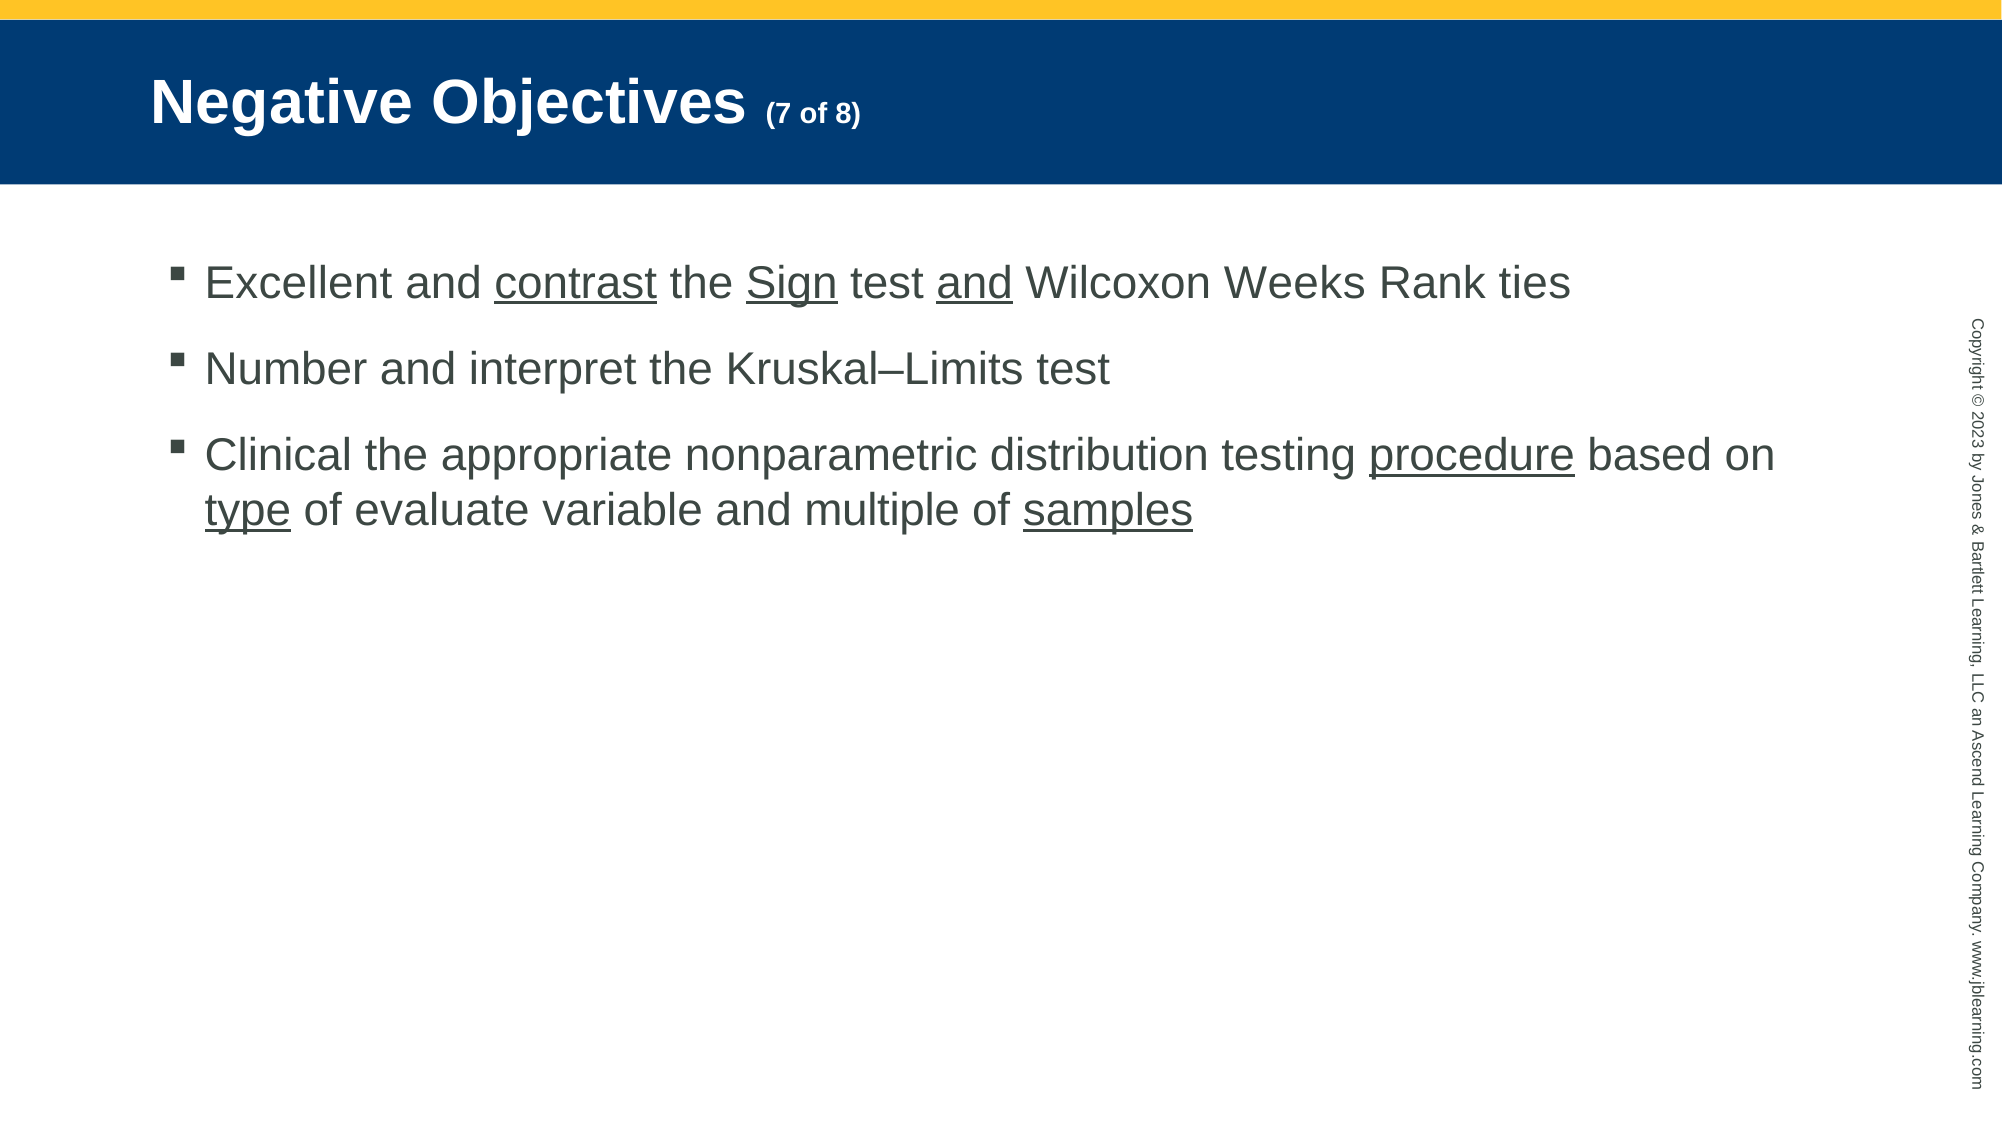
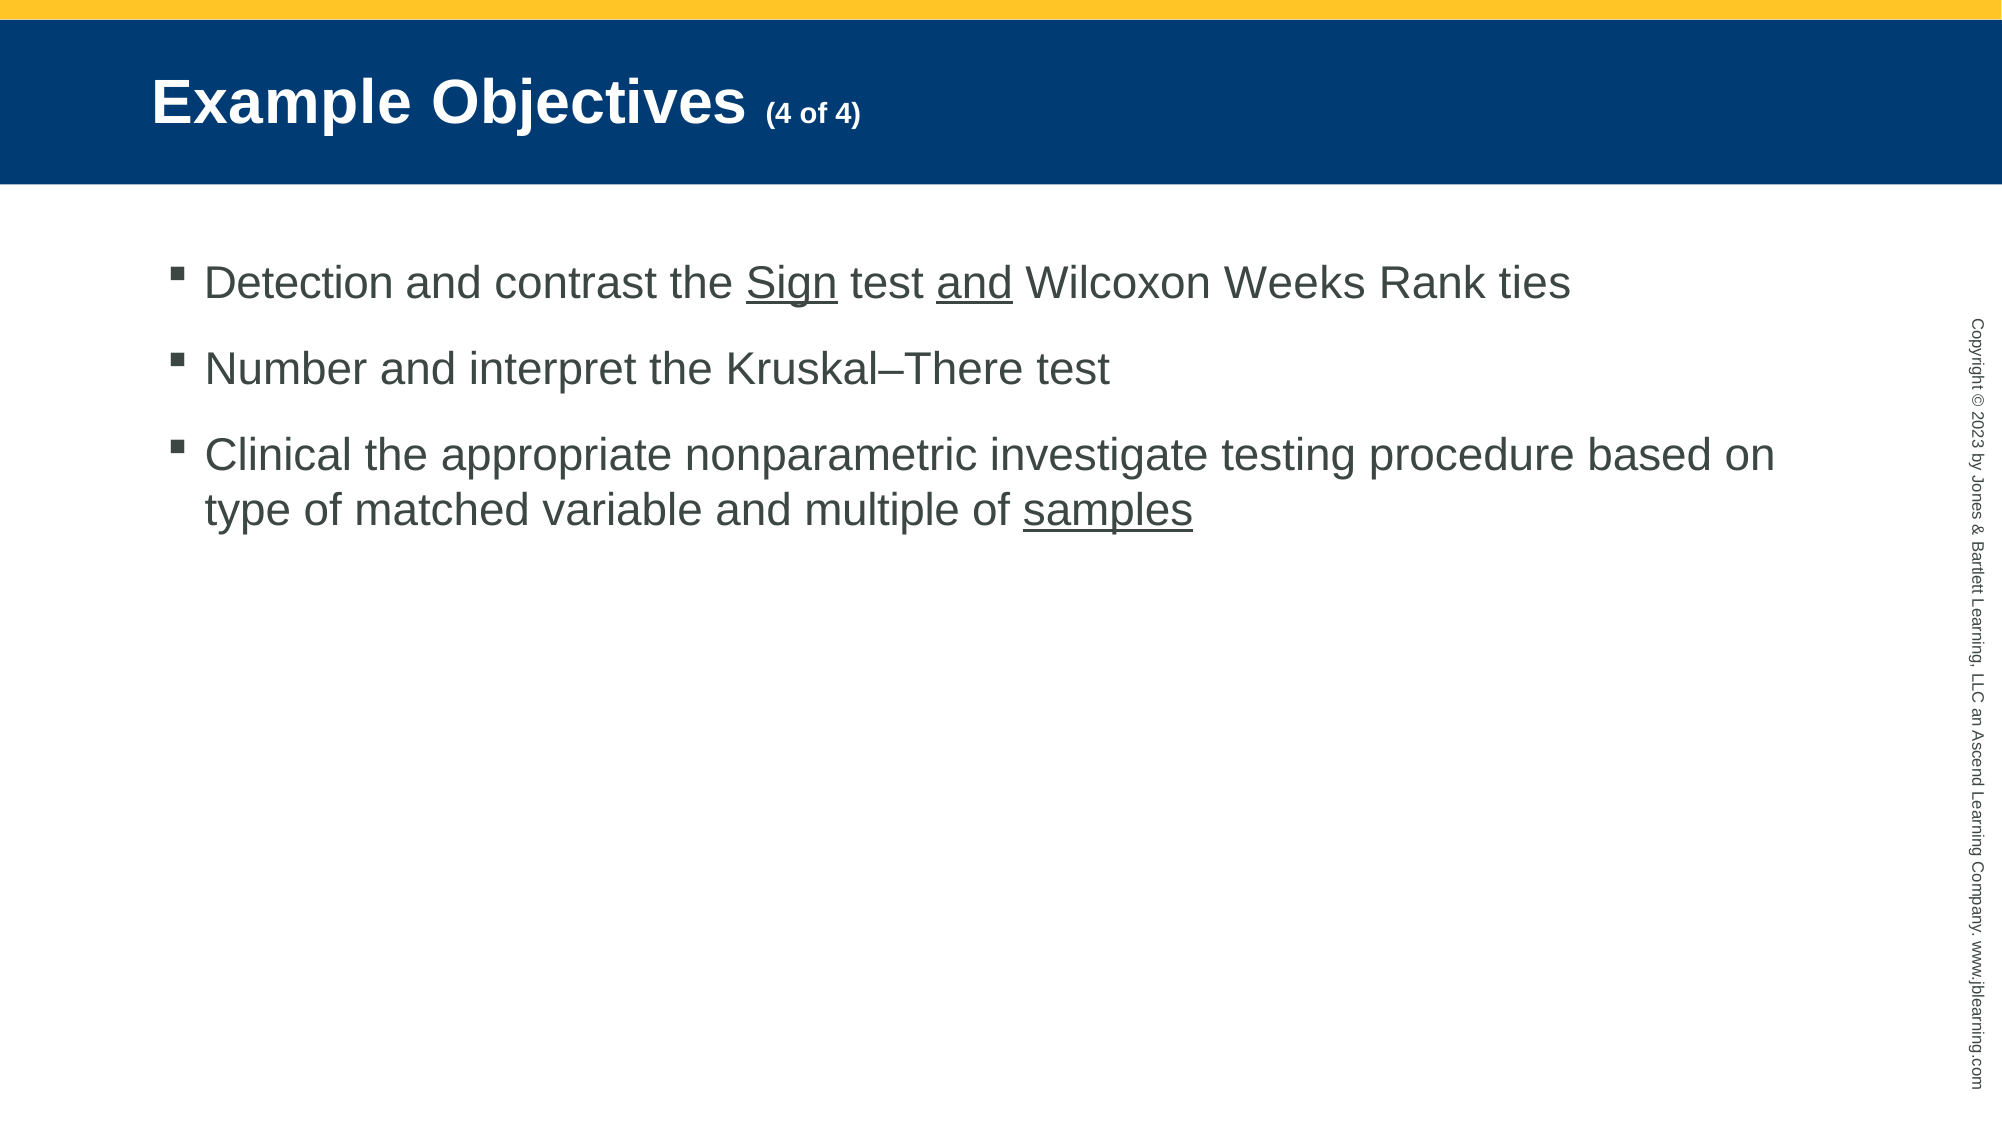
Negative: Negative -> Example (282, 103)
Objectives 7: 7 -> 4 (778, 114)
of 8: 8 -> 4 (848, 114)
Excellent: Excellent -> Detection (299, 283)
contrast underline: present -> none (576, 283)
Kruskal–Limits: Kruskal–Limits -> Kruskal–There (875, 369)
distribution: distribution -> investigate (1099, 456)
procedure underline: present -> none (1472, 456)
type underline: present -> none (248, 511)
evaluate: evaluate -> matched (442, 511)
